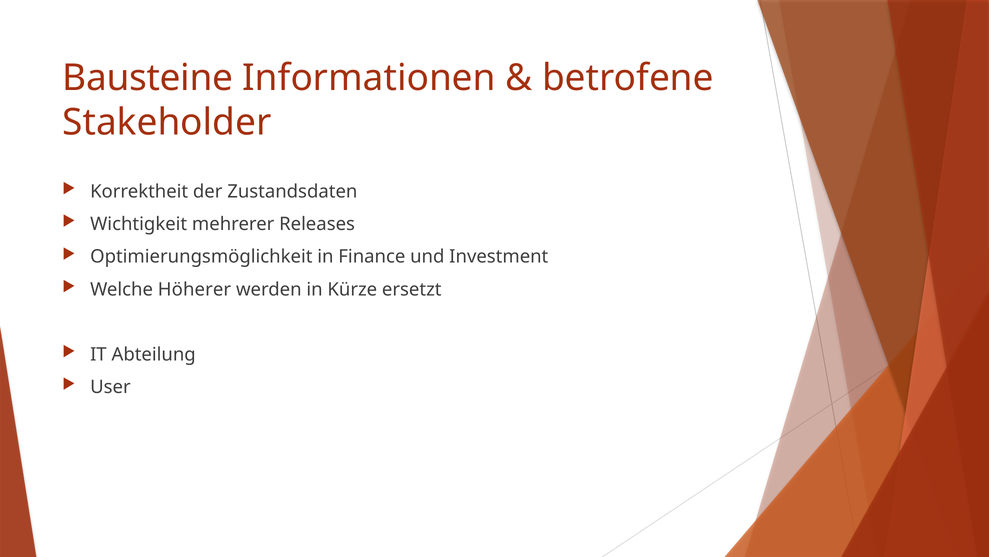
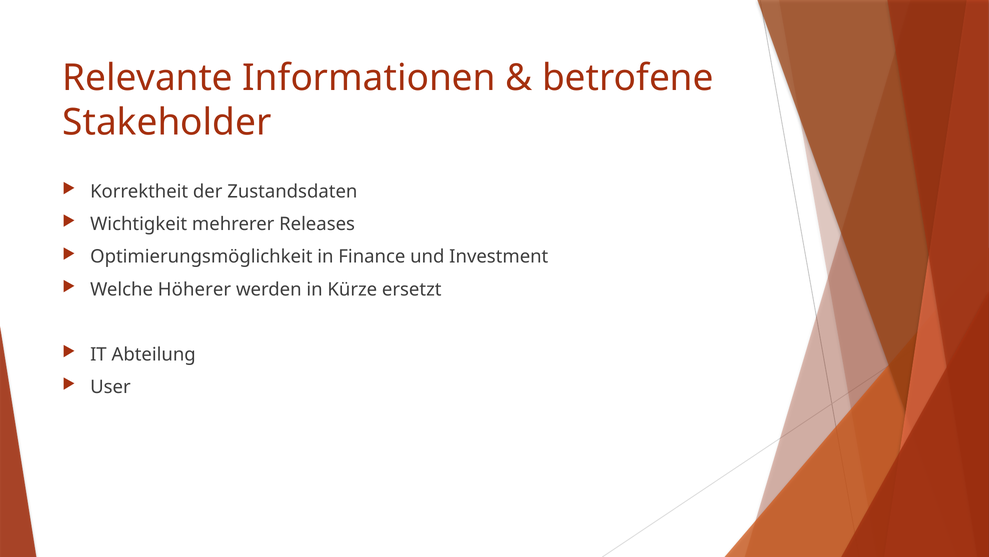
Bausteine: Bausteine -> Relevante (148, 78)
